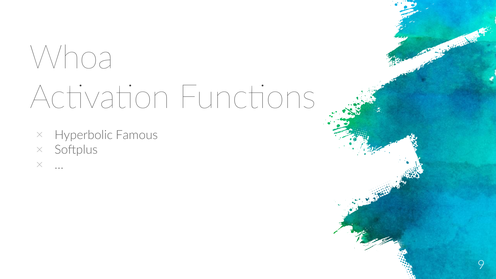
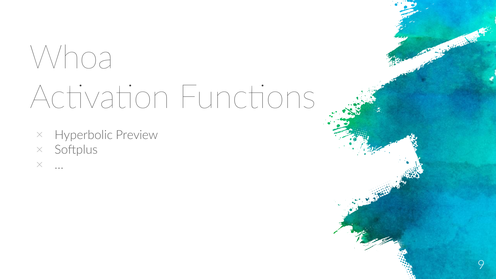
Famous: Famous -> Preview (137, 135)
